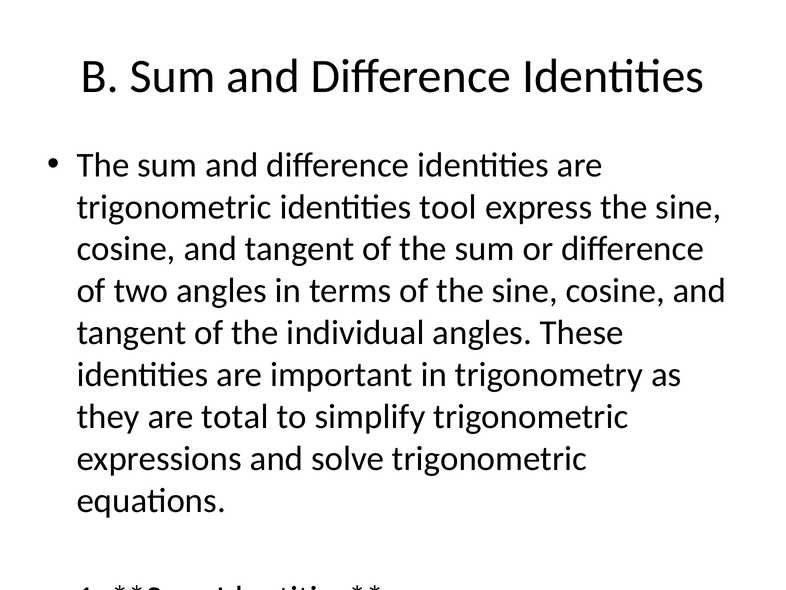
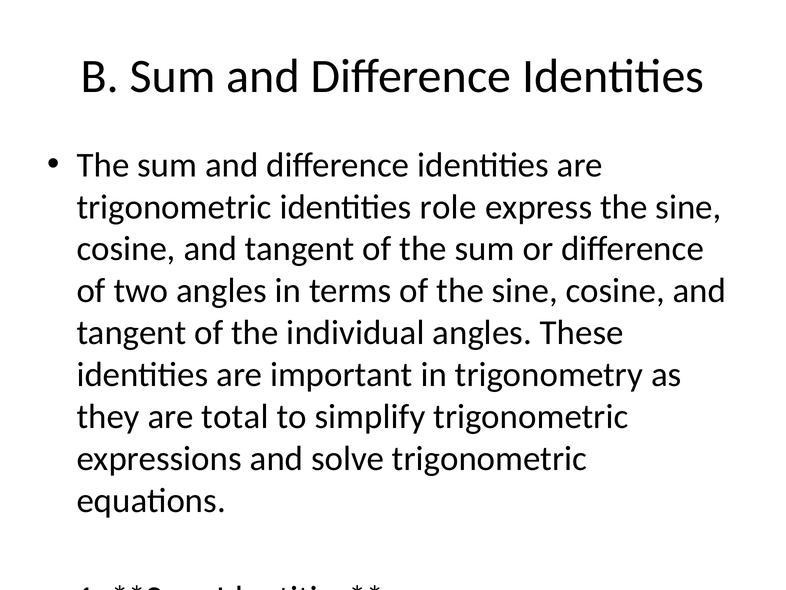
tool: tool -> role (448, 207)
